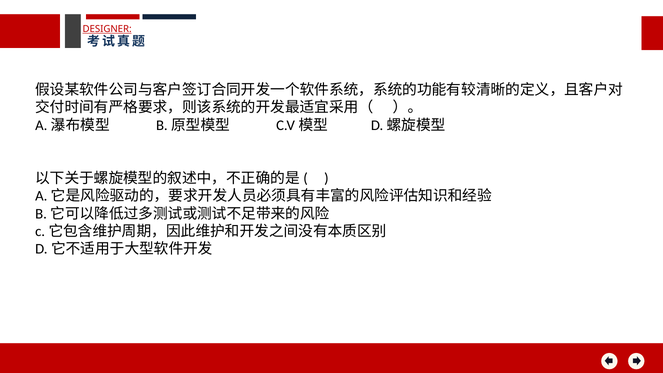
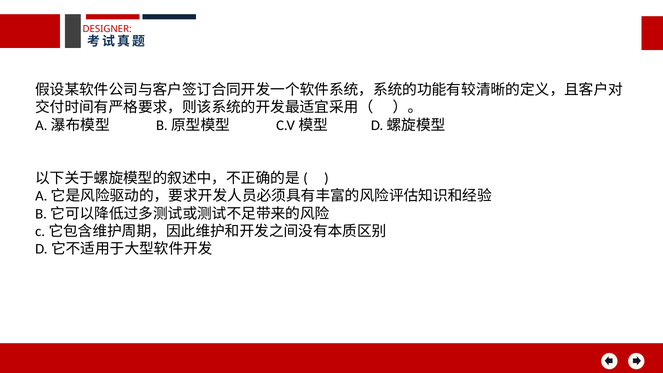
DESIGNER underline: present -> none (107, 29)
